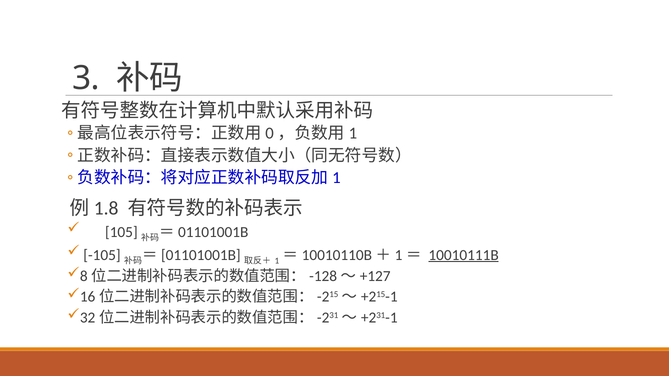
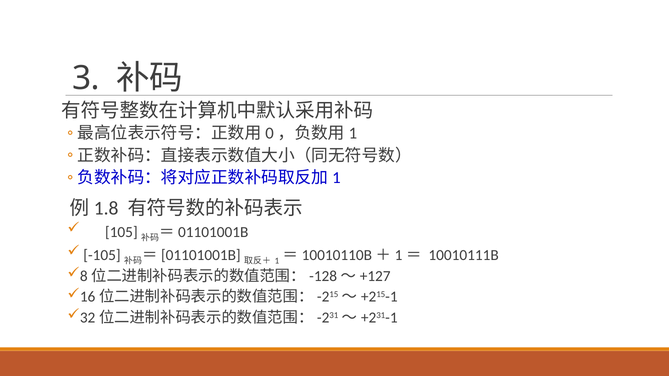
10010111B underline: present -> none (464, 255)
